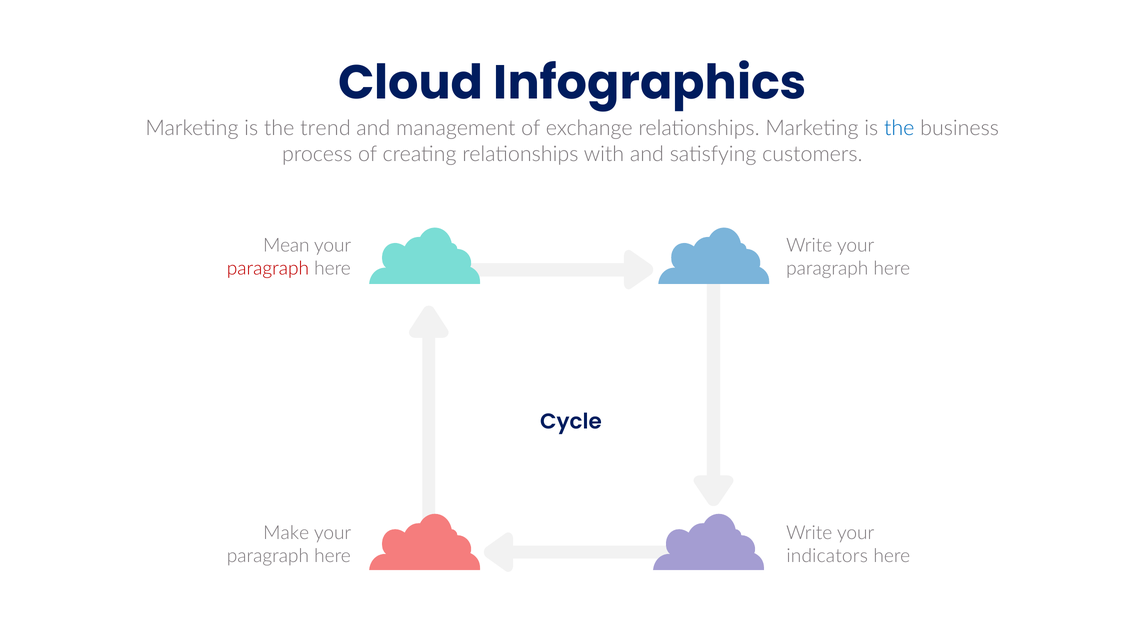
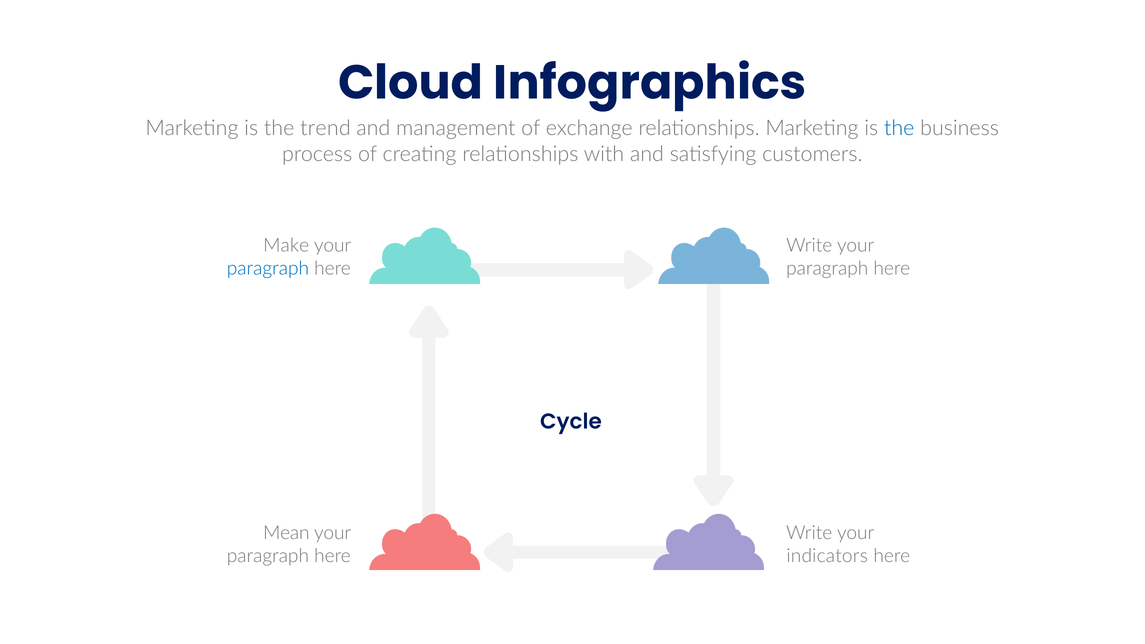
Mean: Mean -> Make (286, 245)
paragraph colour: red -> blue (268, 268)
Make: Make -> Mean (286, 533)
